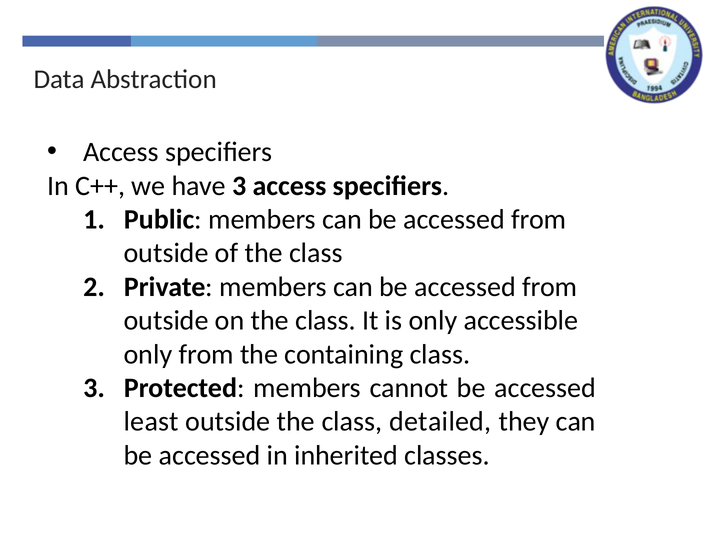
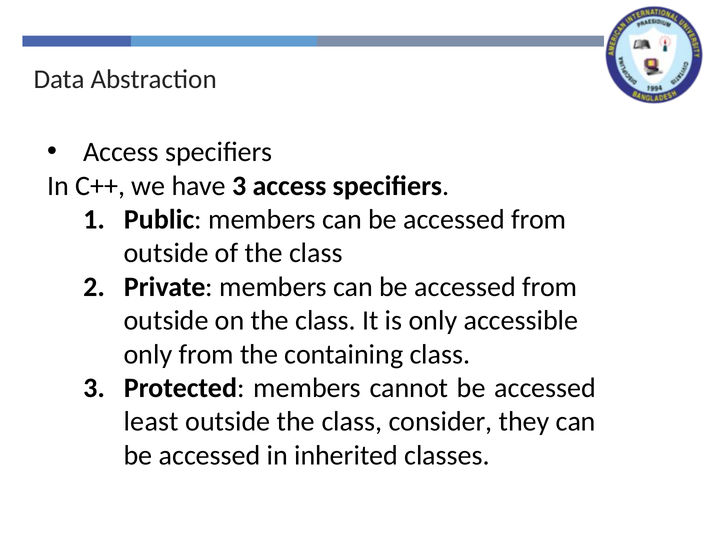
detailed: detailed -> consider (440, 422)
